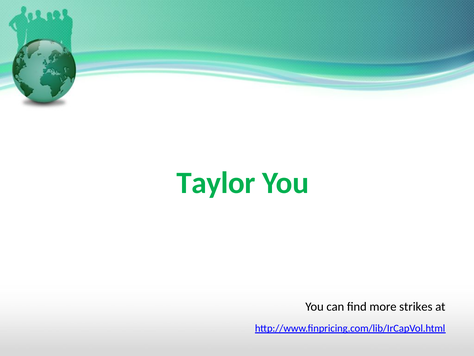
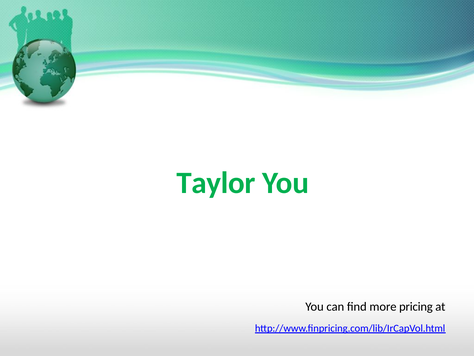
strikes: strikes -> pricing (416, 306)
